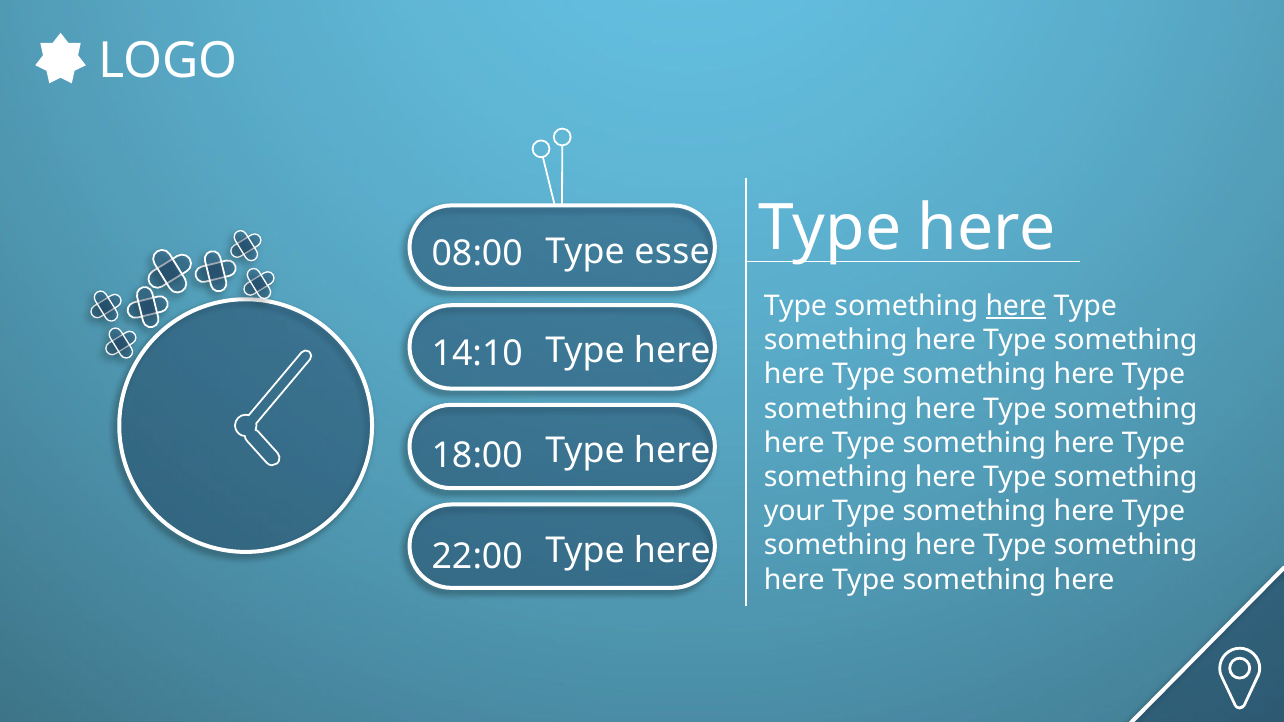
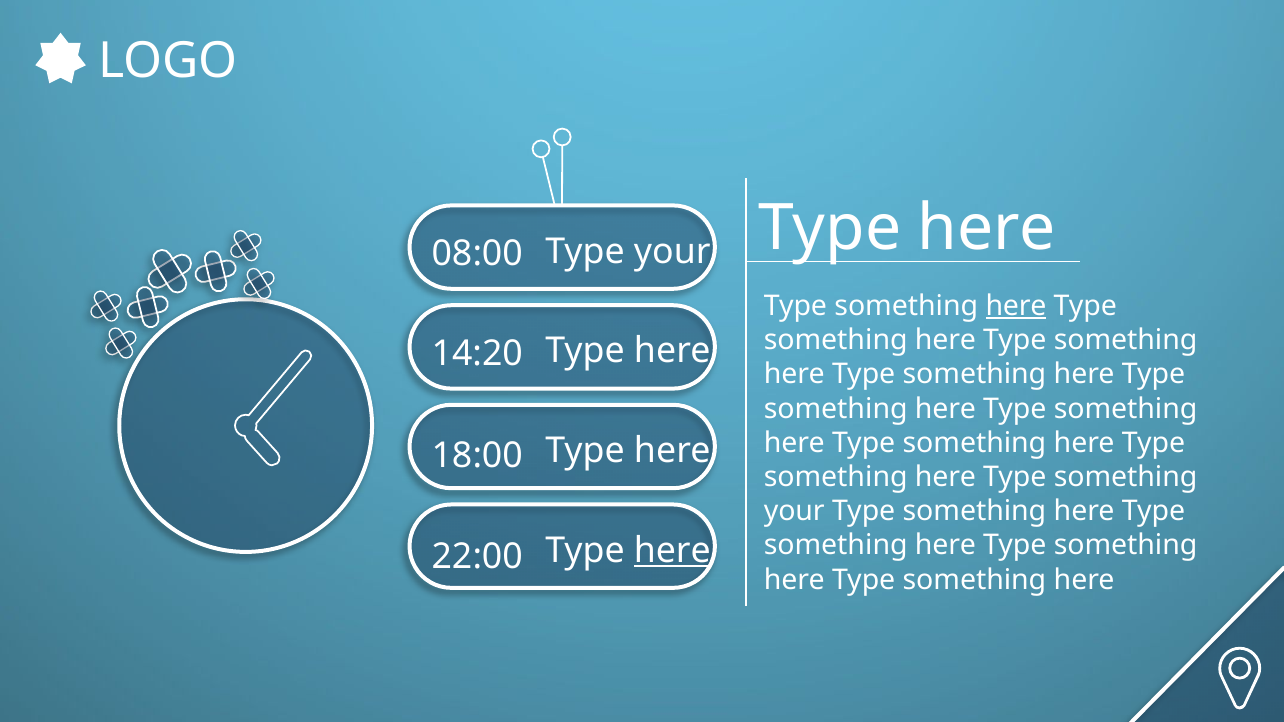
Type esse: esse -> your (672, 251)
14:10: 14:10 -> 14:20 (477, 353)
here underline: none -> present (672, 551)
